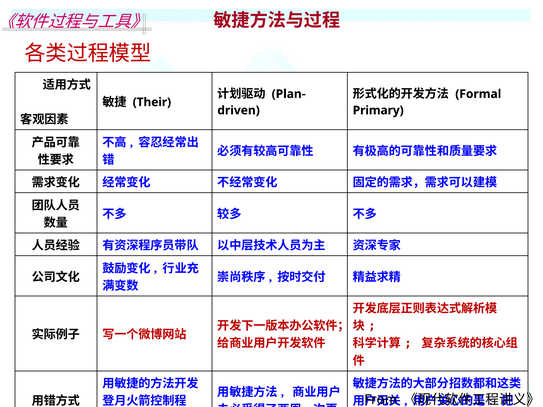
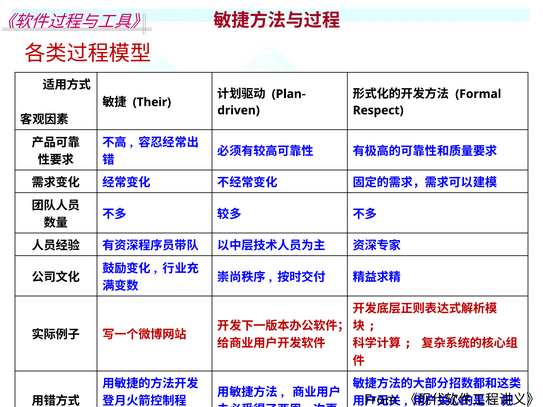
Primary: Primary -> Respect (378, 110)
